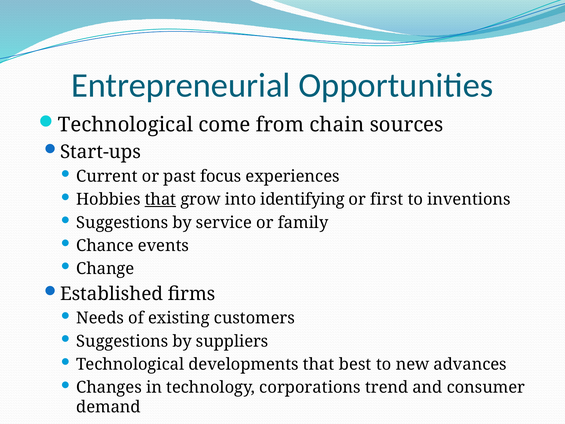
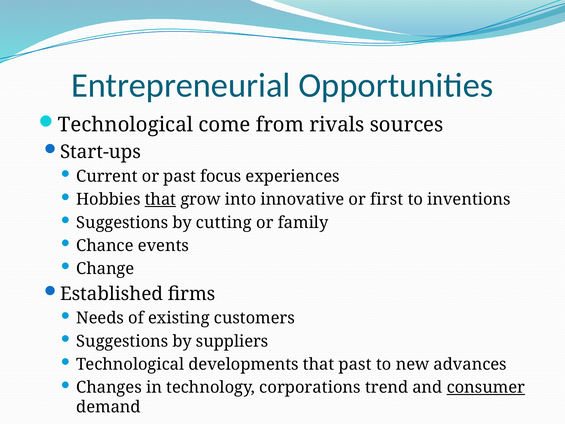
chain: chain -> rivals (337, 125)
identifying: identifying -> innovative (302, 199)
service: service -> cutting (224, 222)
that best: best -> past (355, 364)
consumer underline: none -> present (486, 387)
